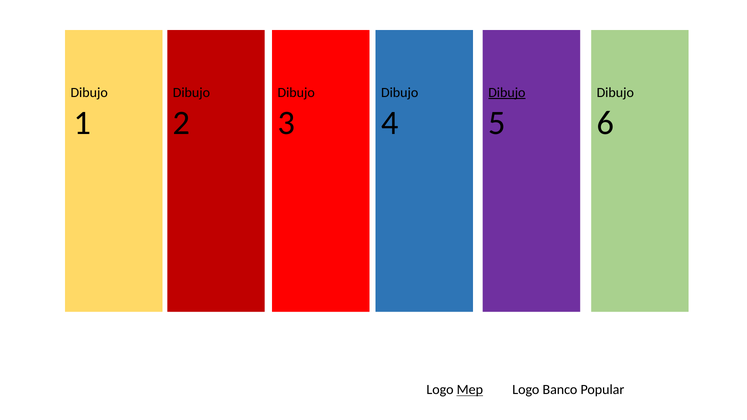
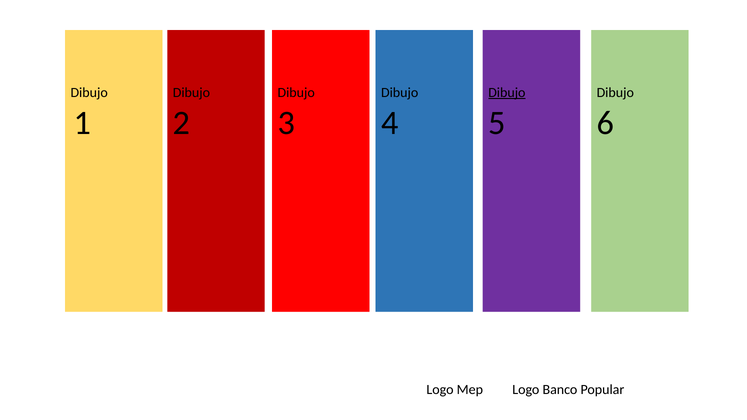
Mep underline: present -> none (470, 390)
